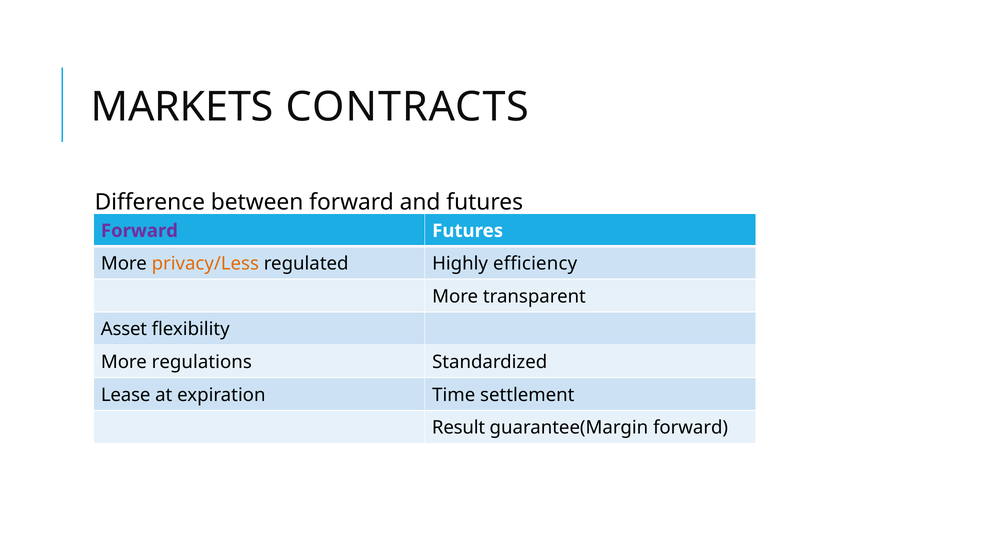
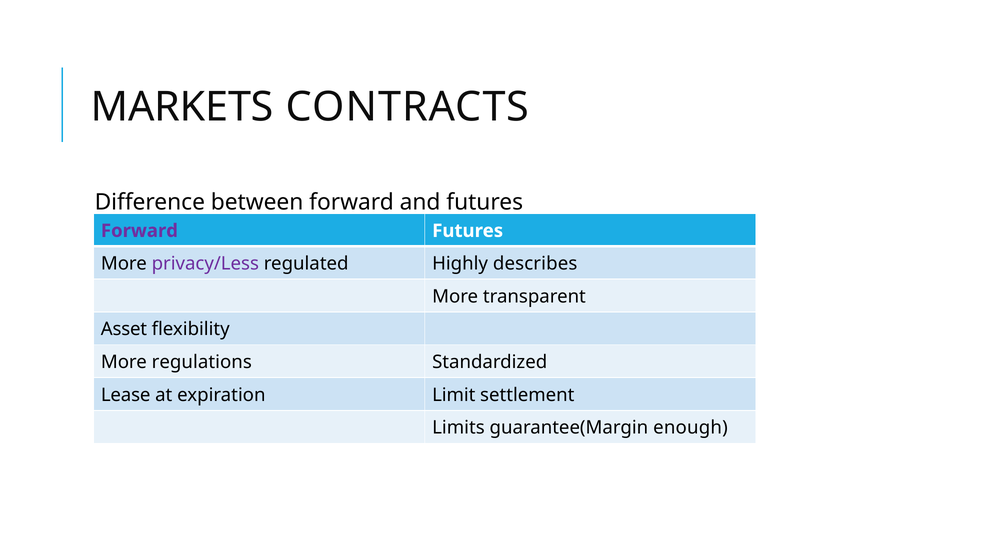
privacy/Less colour: orange -> purple (205, 264)
efficiency: efficiency -> describes (535, 264)
Time: Time -> Limit (454, 395)
Result: Result -> Limits (458, 428)
guarantee(Margin forward: forward -> enough (690, 428)
